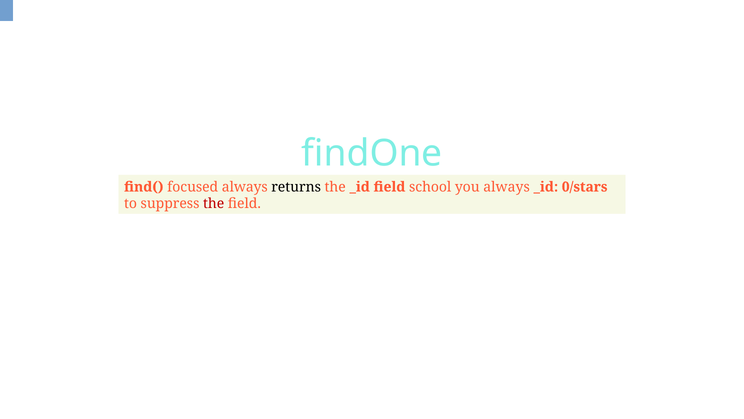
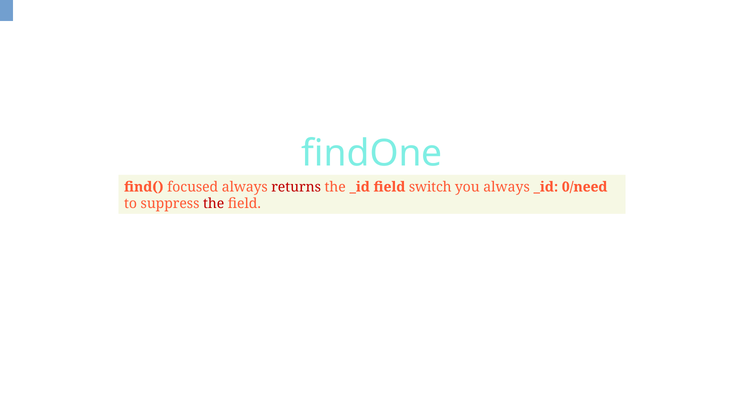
returns colour: black -> red (296, 187)
school: school -> switch (430, 187)
0/stars: 0/stars -> 0/need (585, 187)
